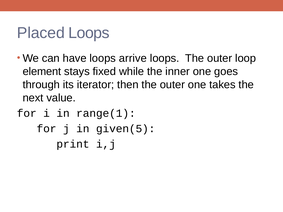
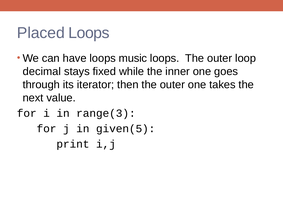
arrive: arrive -> music (133, 58)
element: element -> decimal (42, 72)
range(1: range(1 -> range(3 (106, 113)
